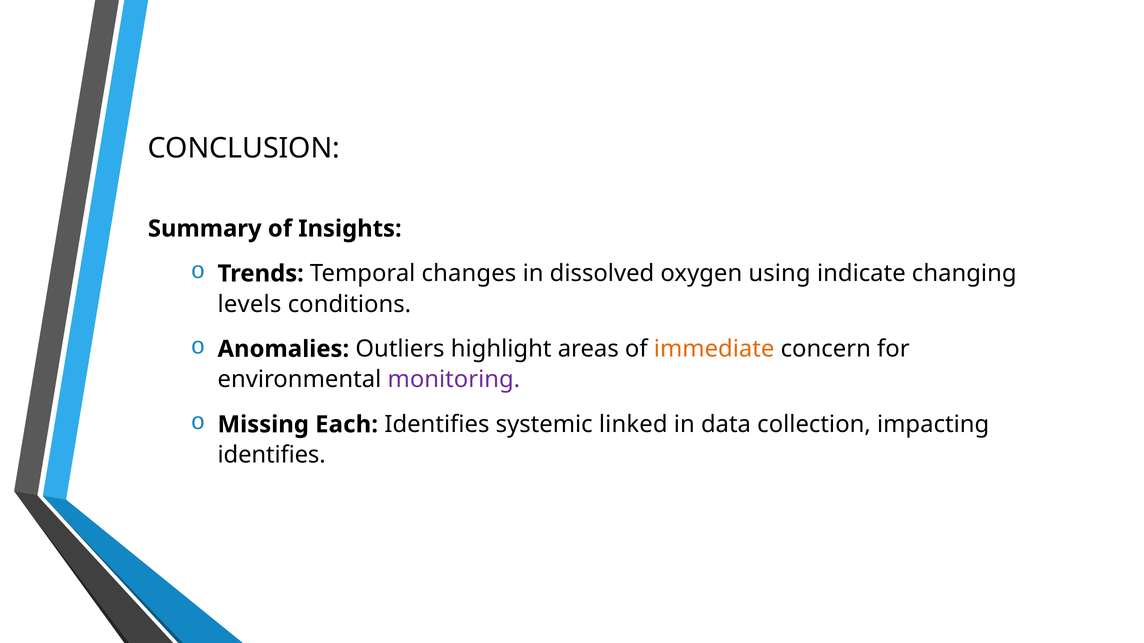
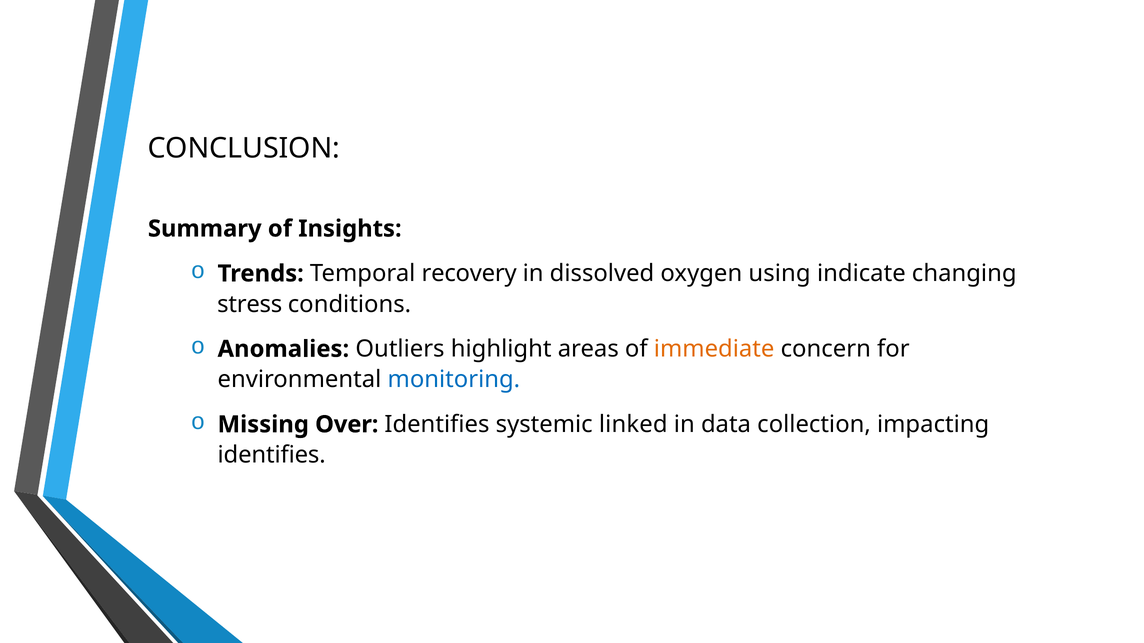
changes: changes -> recovery (469, 274)
levels: levels -> stress (250, 304)
monitoring colour: purple -> blue (454, 380)
Each: Each -> Over (347, 425)
